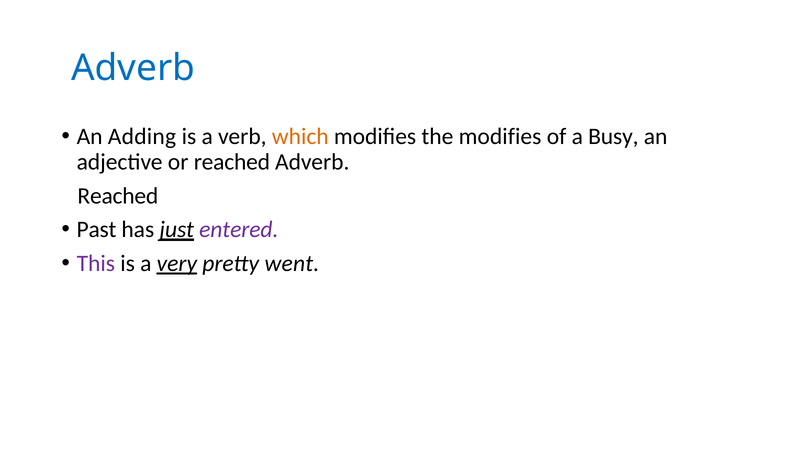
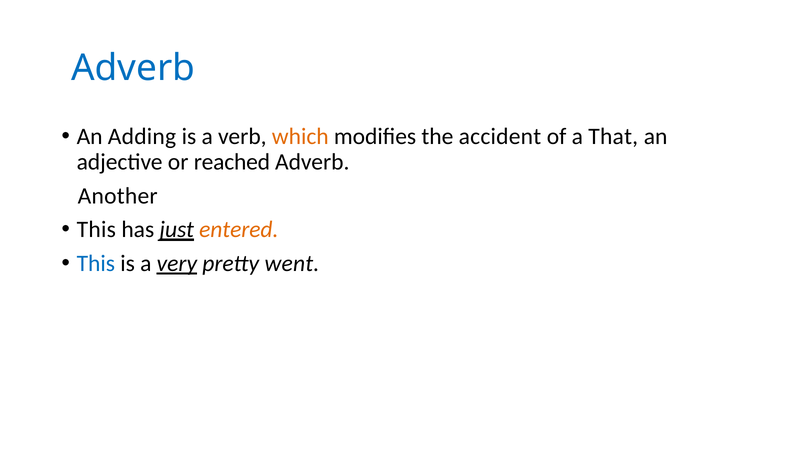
the modifies: modifies -> accident (500, 136)
Busy: Busy -> That (613, 136)
Reached: Reached -> Another (118, 196)
Past: Past -> This (96, 230)
entered colour: purple -> orange (239, 230)
This colour: purple -> blue (96, 263)
